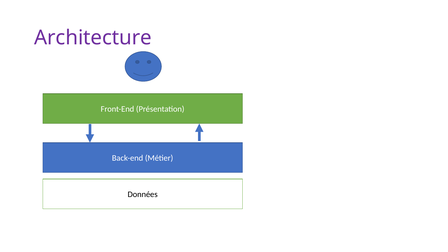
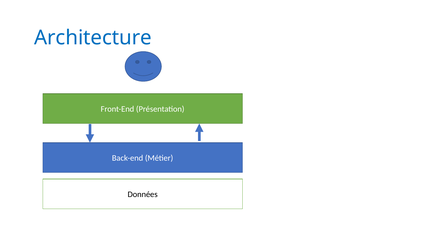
Architecture colour: purple -> blue (93, 38)
